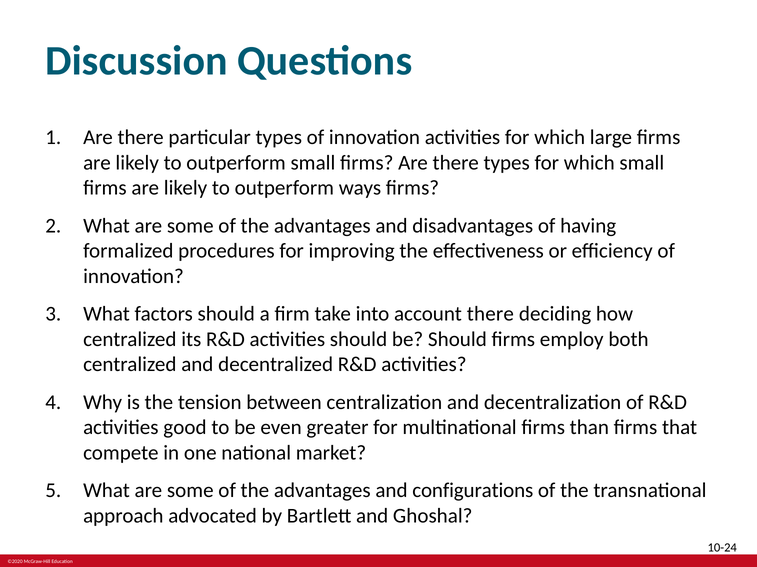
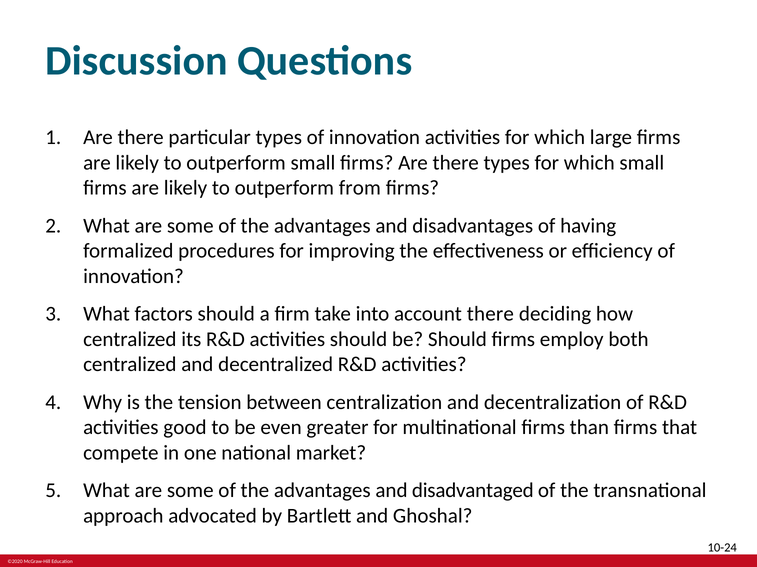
ways: ways -> from (360, 188)
configurations: configurations -> disadvantaged (473, 491)
